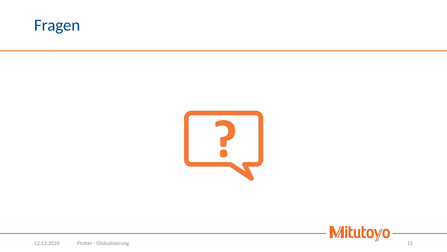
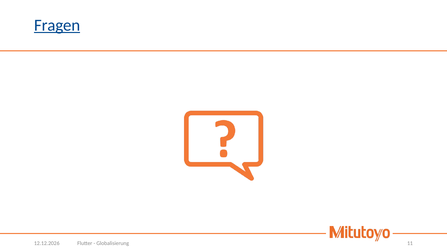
Fragen underline: none -> present (57, 25)
